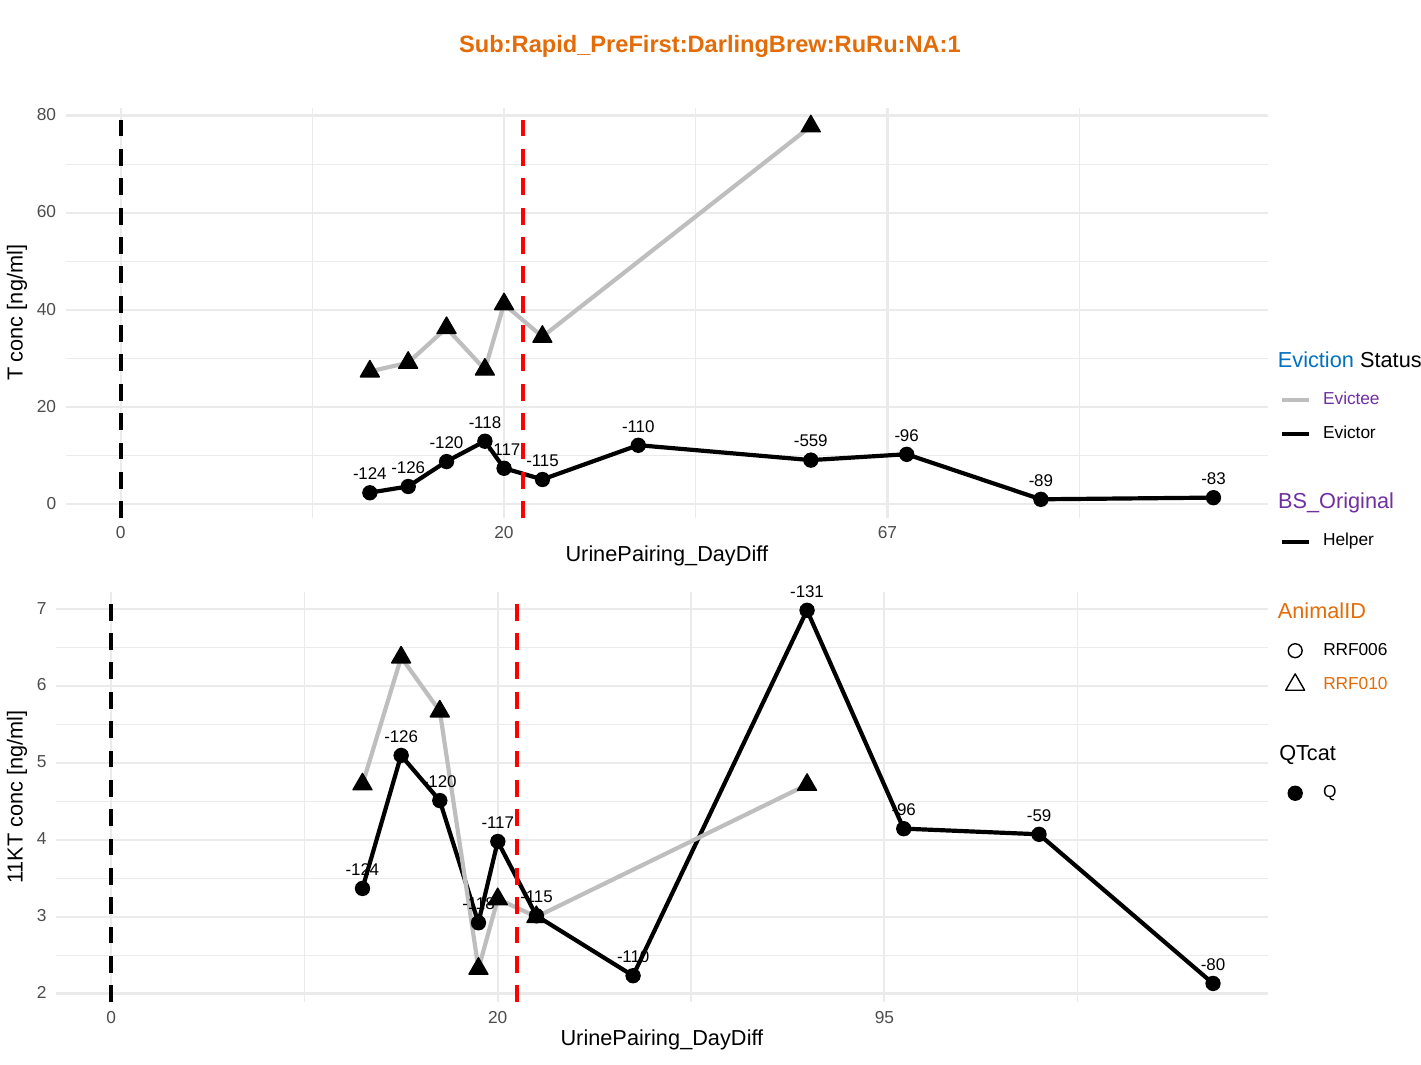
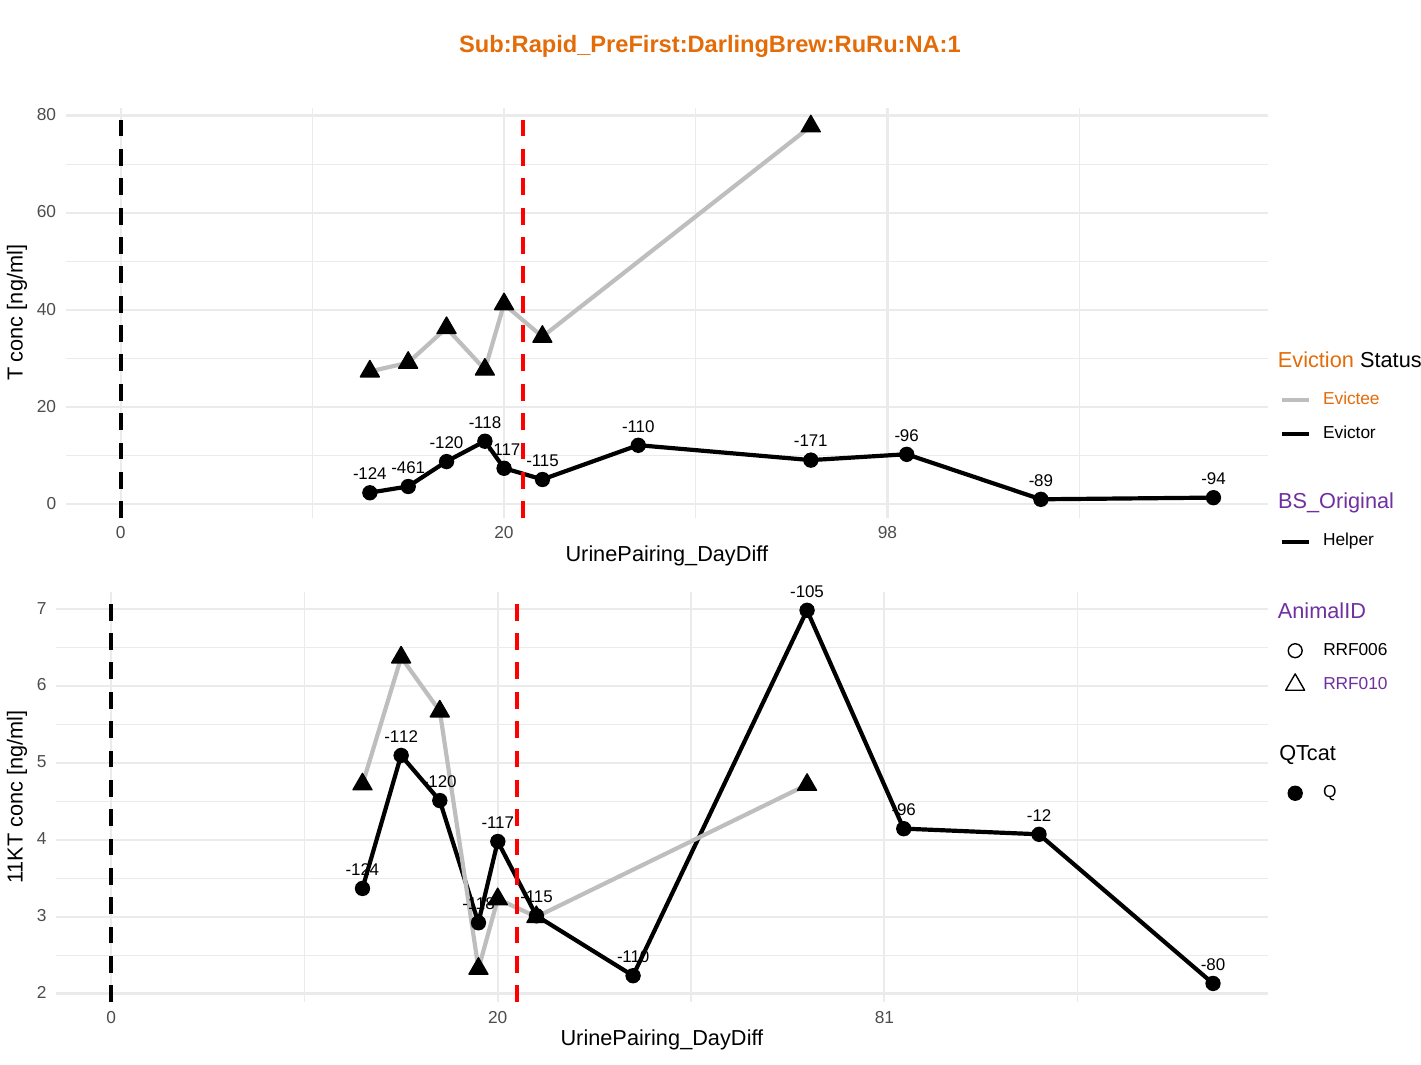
Eviction colour: blue -> orange (1316, 361)
Evictee colour: purple -> orange (1351, 399)
-559: -559 -> -171 (811, 442)
-126: -126 -> -461 (408, 468)
-83: -83 -> -94 (1213, 479)
67: 67 -> 98 (887, 534)
-131: -131 -> -105 (807, 592)
AnimalID colour: orange -> purple (1322, 612)
RRF010 colour: orange -> purple (1355, 685)
-126: -126 -> -112 (401, 737)
-59: -59 -> -12 (1039, 816)
95: 95 -> 81 (884, 1018)
